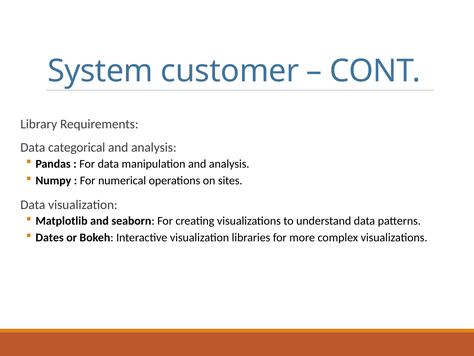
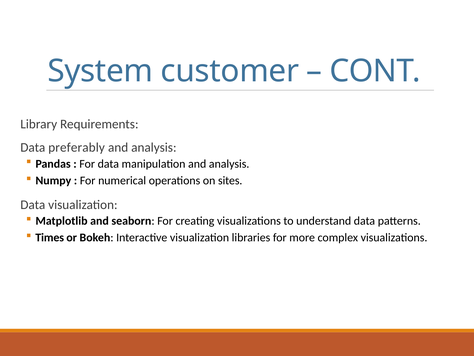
categorical: categorical -> preferably (77, 147)
Dates: Dates -> Times (50, 237)
